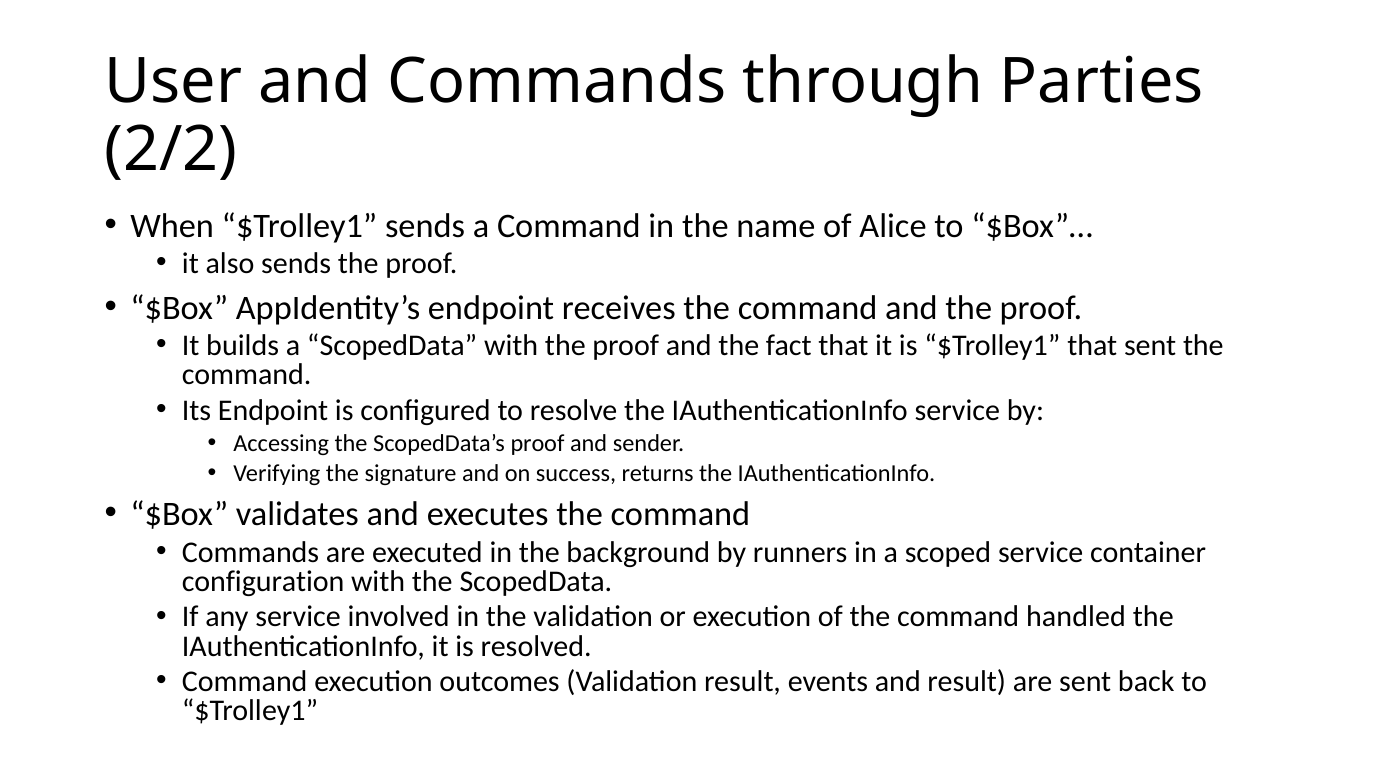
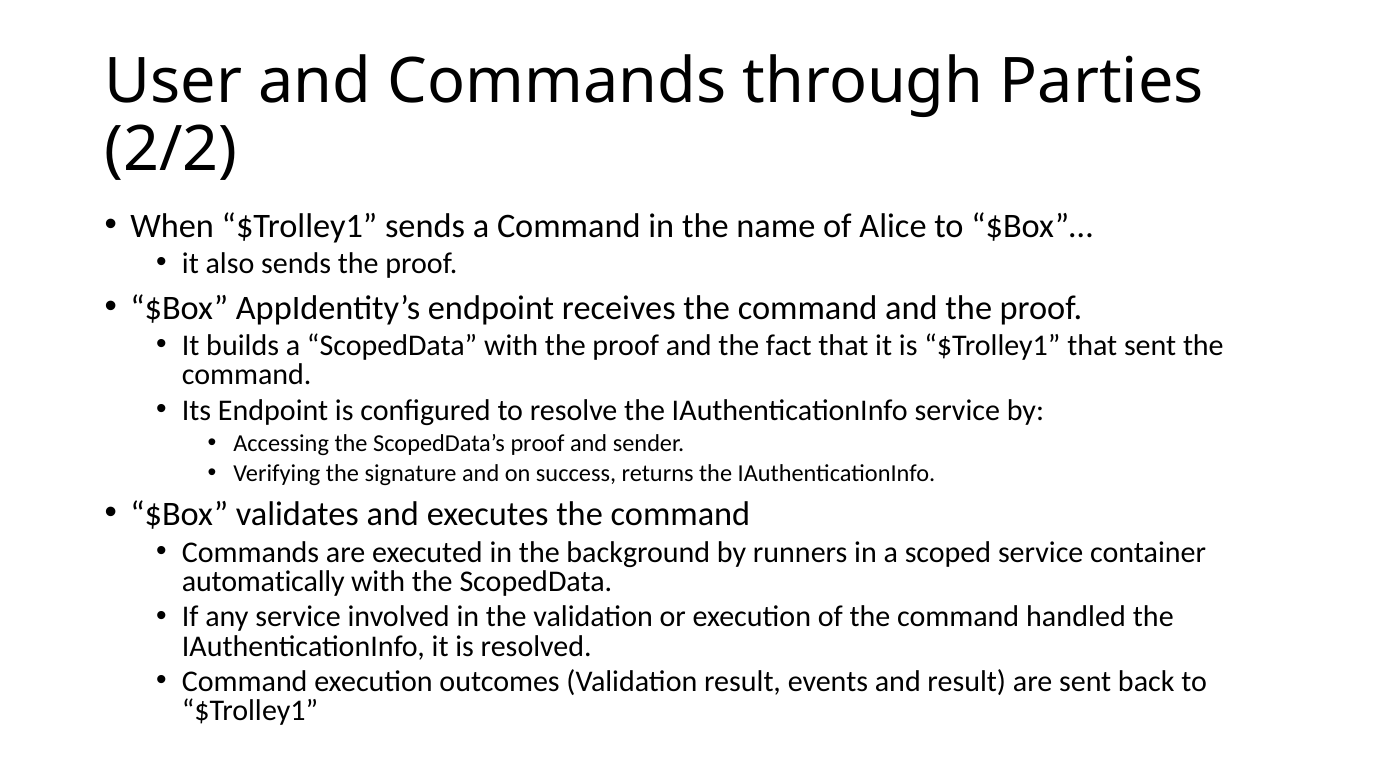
configuration: configuration -> automatically (263, 582)
